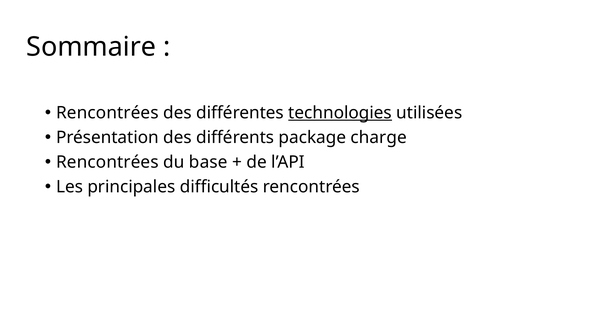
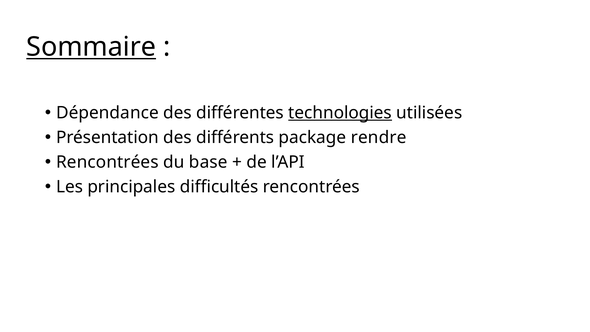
Sommaire underline: none -> present (91, 47)
Rencontrées: Rencontrées -> Dépendance (107, 113)
charge: charge -> rendre (379, 137)
